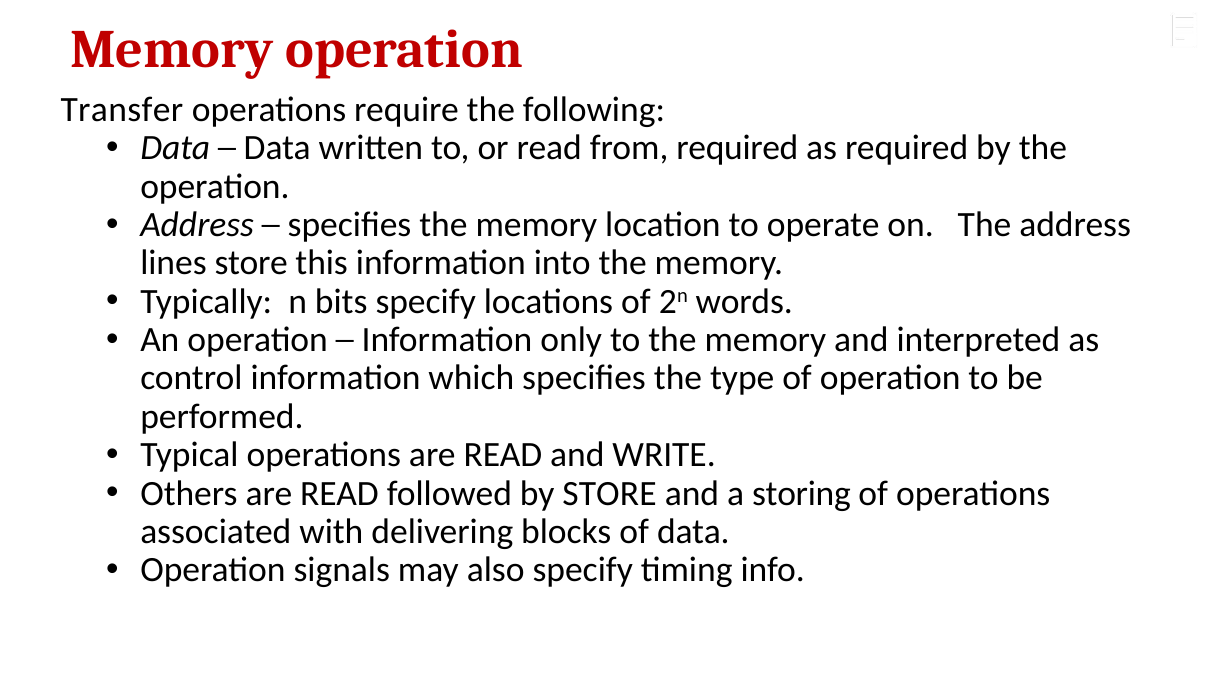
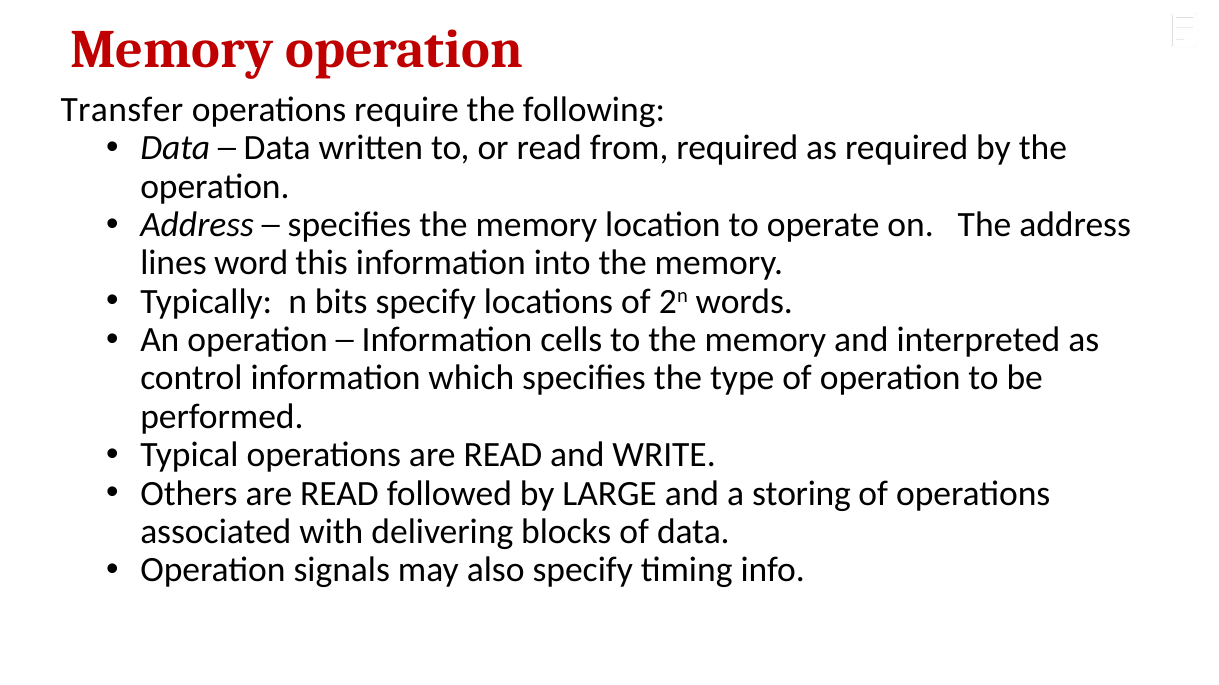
lines store: store -> word (251, 263)
only: only -> cells (571, 340)
by STORE: STORE -> LARGE (610, 494)
